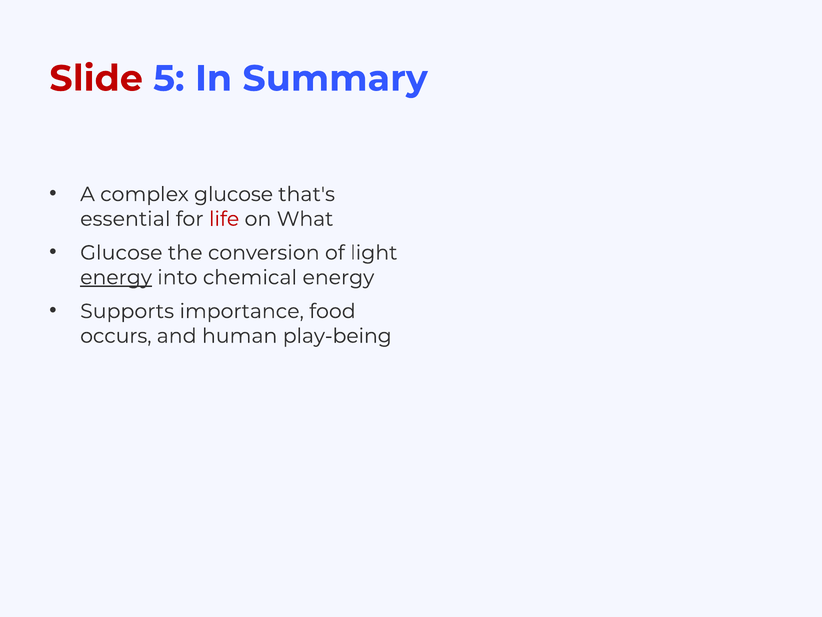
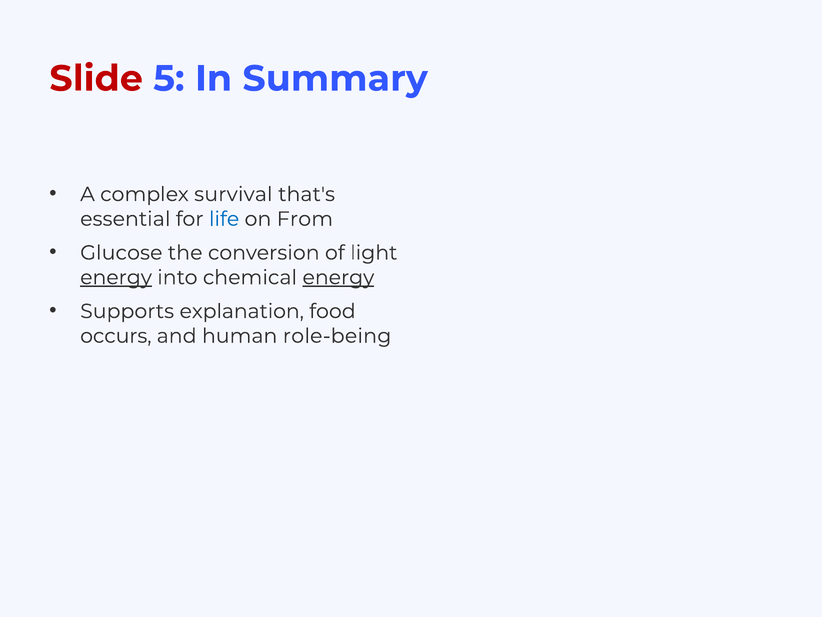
complex glucose: glucose -> survival (233, 194)
life colour: red -> blue (224, 219)
What: What -> From (305, 219)
energy underline: none -> present (338, 277)
importance: importance -> explanation (242, 311)
play-being: play-being -> role-being (337, 336)
